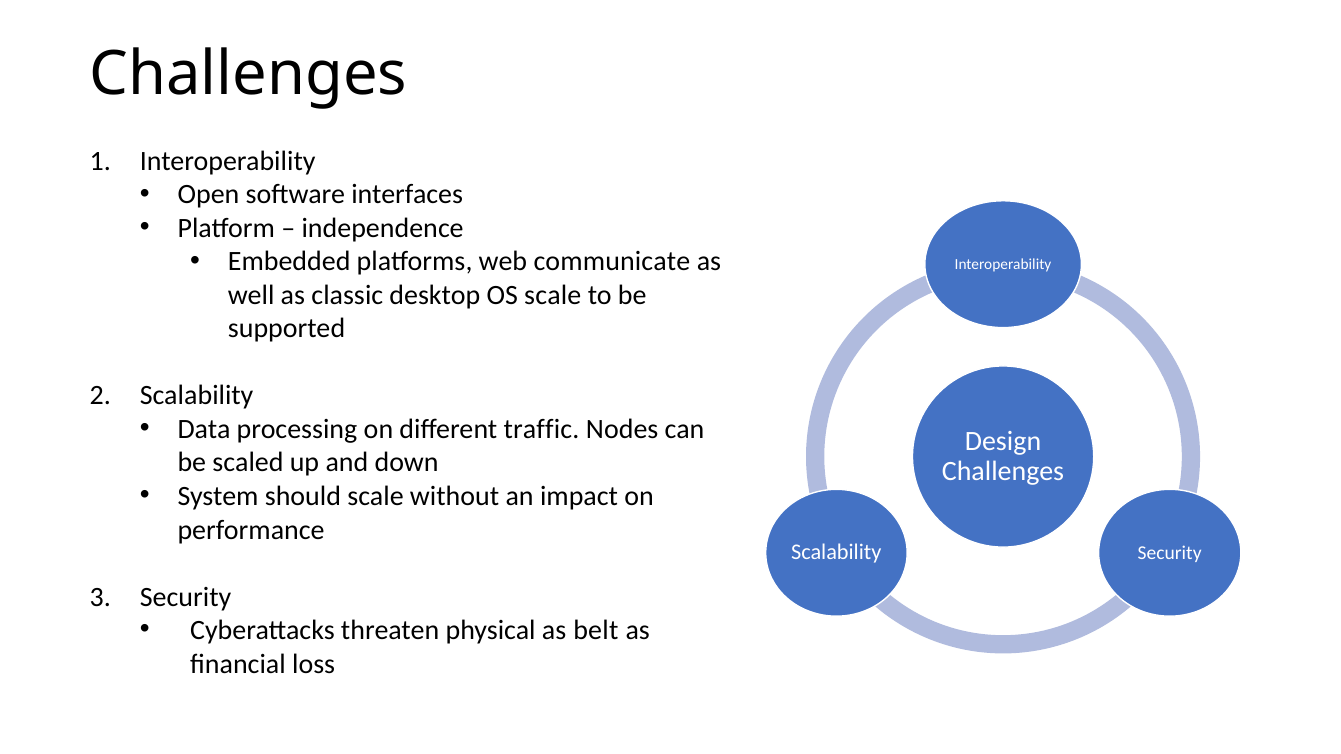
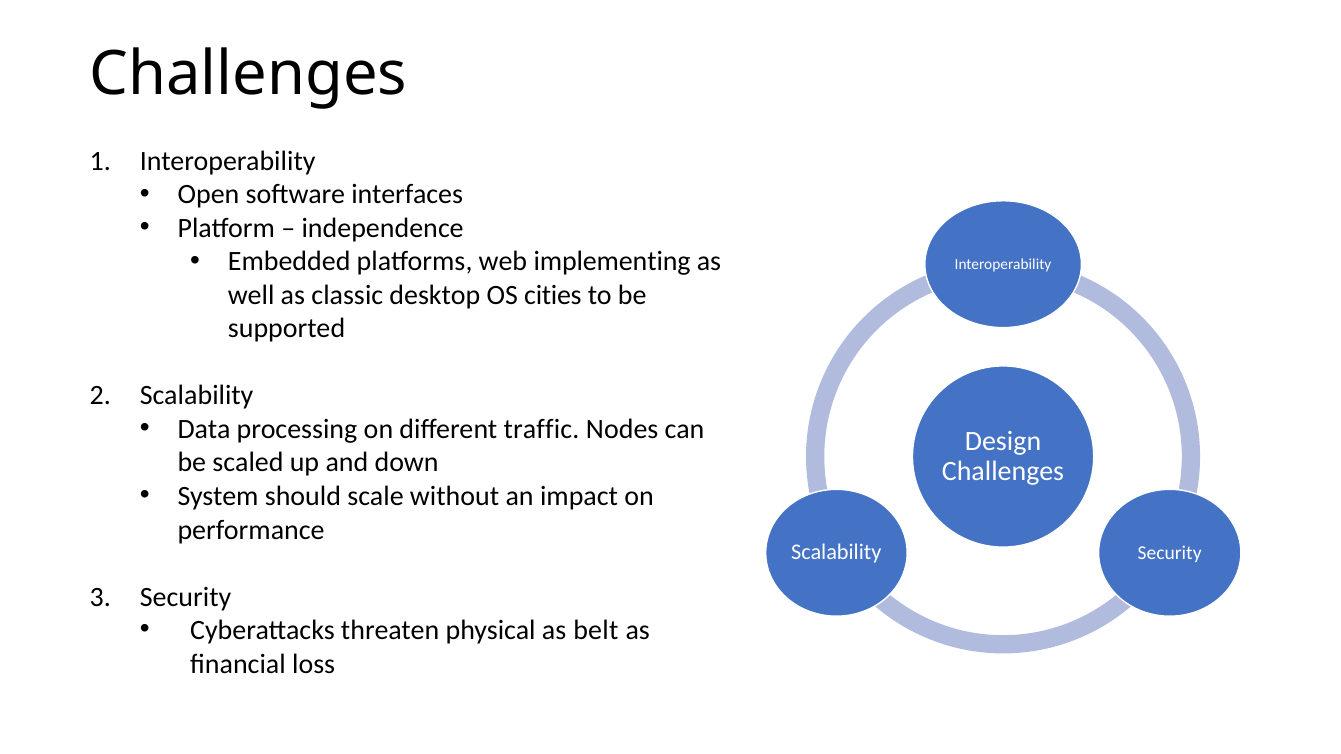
communicate: communicate -> implementing (612, 262)
OS scale: scale -> cities (553, 295)
